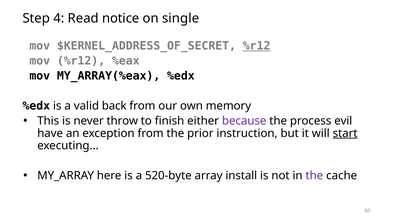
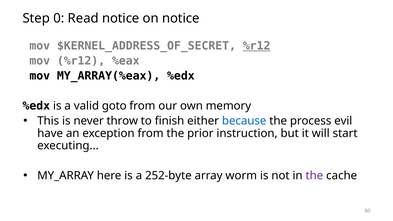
4: 4 -> 0 (59, 18)
on single: single -> notice (181, 18)
back: back -> goto (114, 106)
because colour: purple -> blue (244, 121)
start underline: present -> none (345, 133)
520-byte: 520-byte -> 252-byte (168, 176)
install: install -> worm (241, 176)
